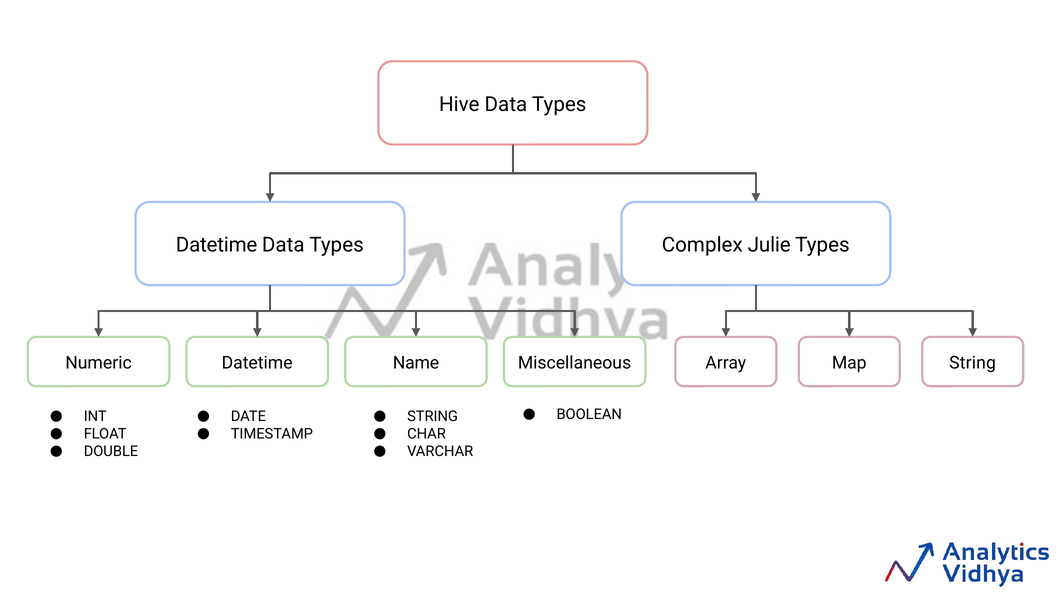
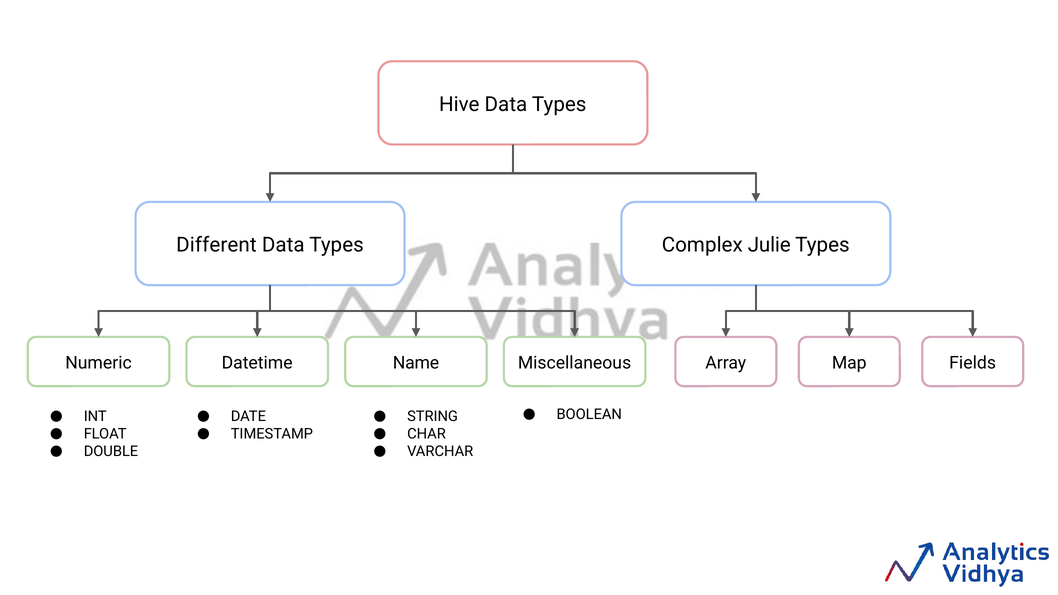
Datetime: Datetime -> Different (216, 245)
Map String: String -> Fields (973, 363)
